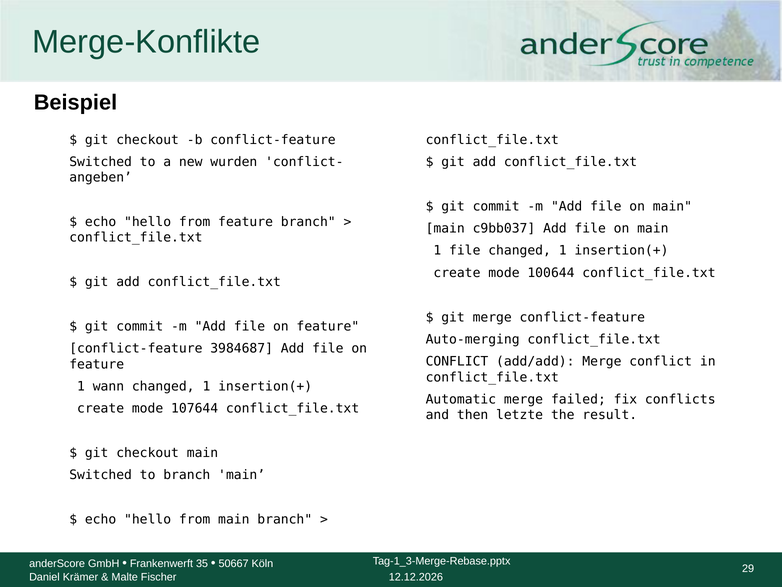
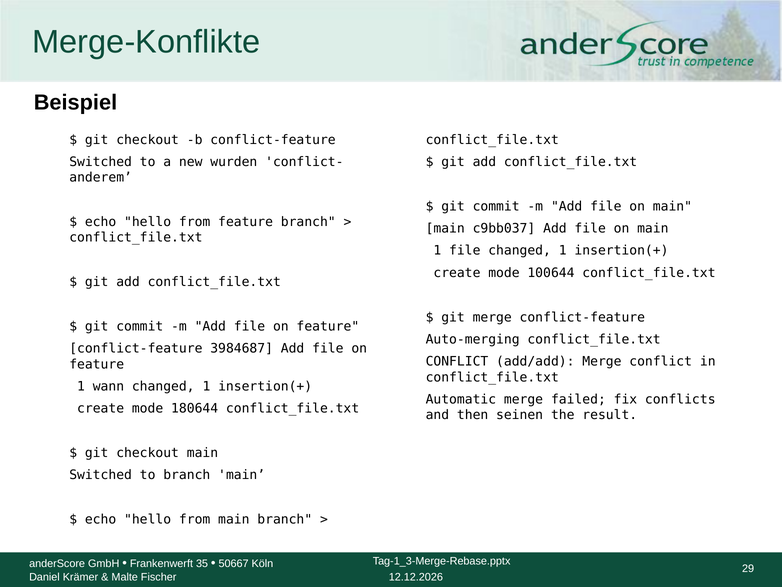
angeben: angeben -> anderem (101, 177)
107644: 107644 -> 180644 (195, 408)
letzte: letzte -> seinen (520, 415)
